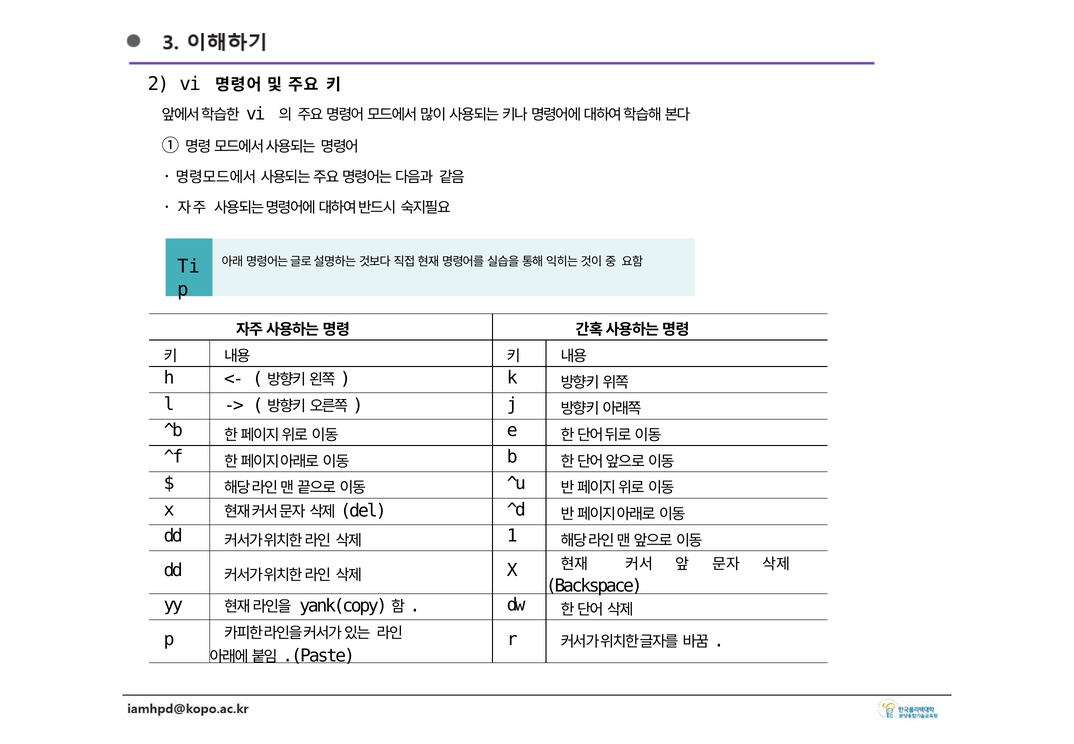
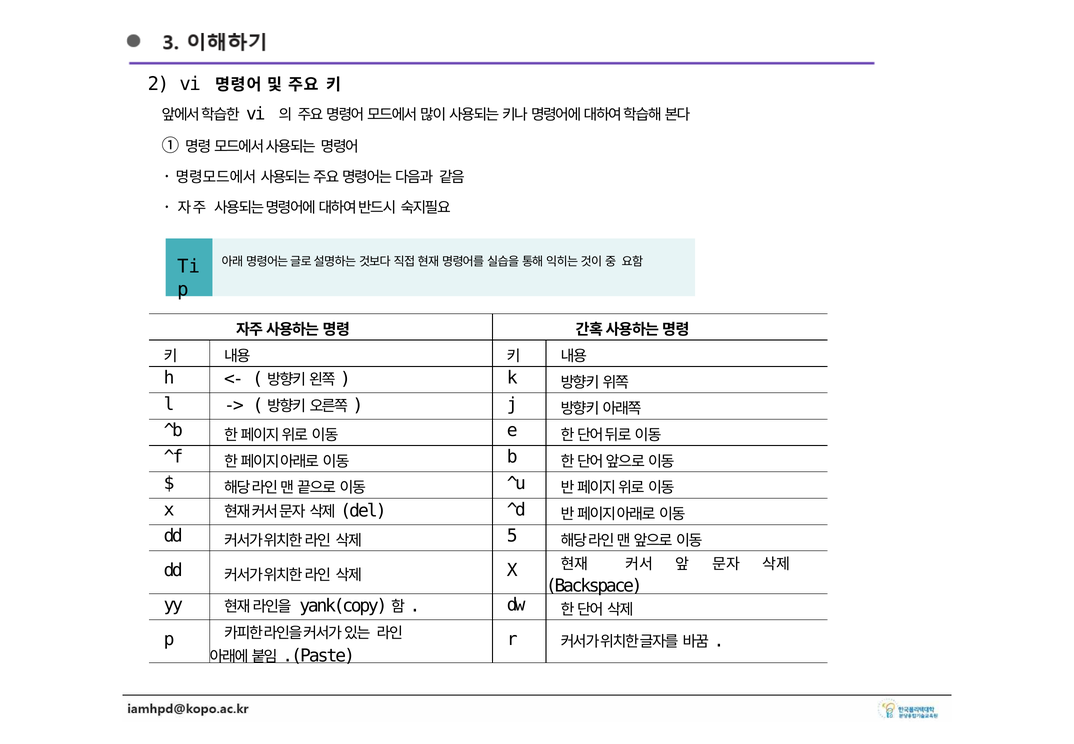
1: 1 -> 5 (512, 536)
